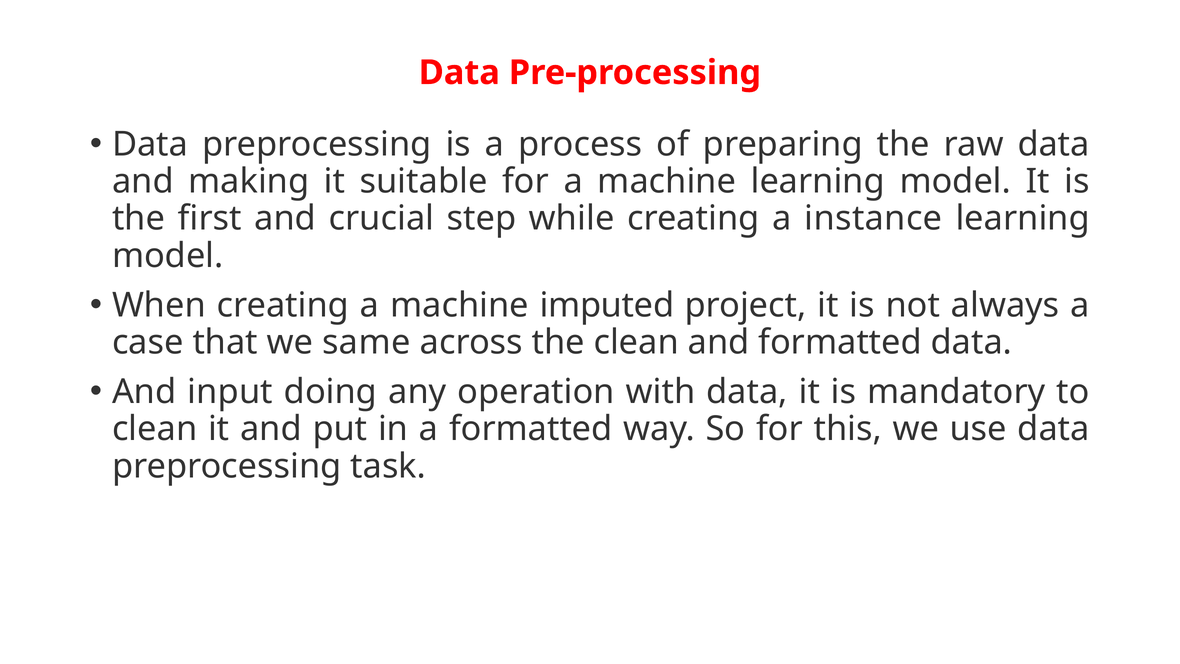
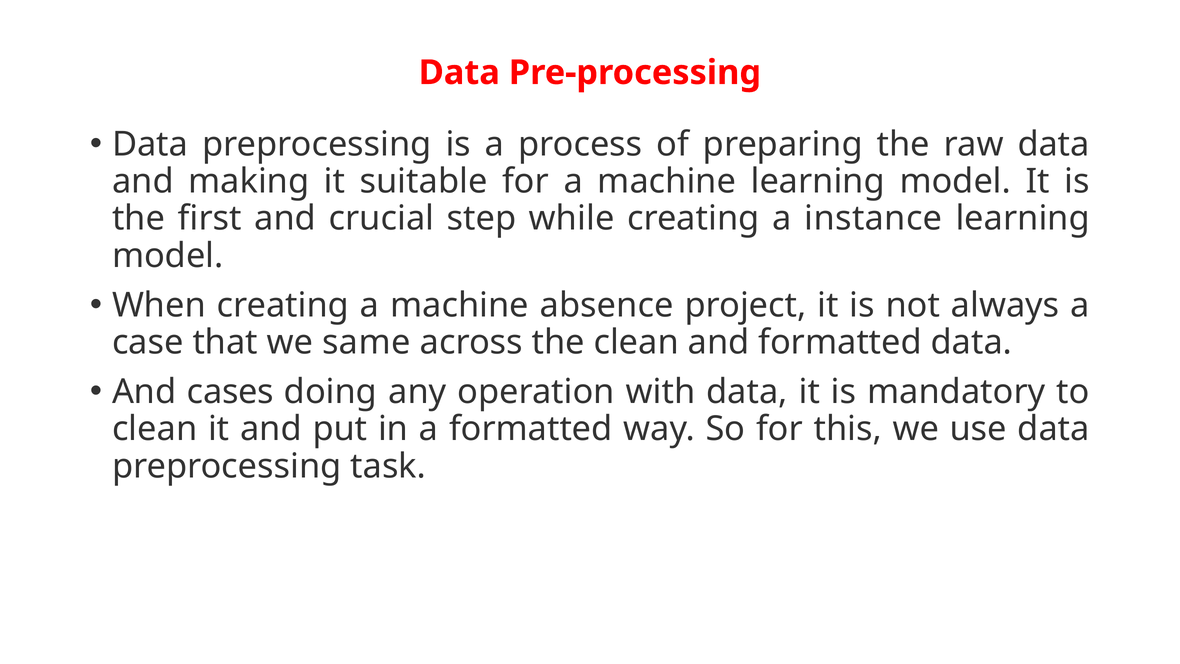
imputed: imputed -> absence (607, 305)
input: input -> cases (230, 392)
